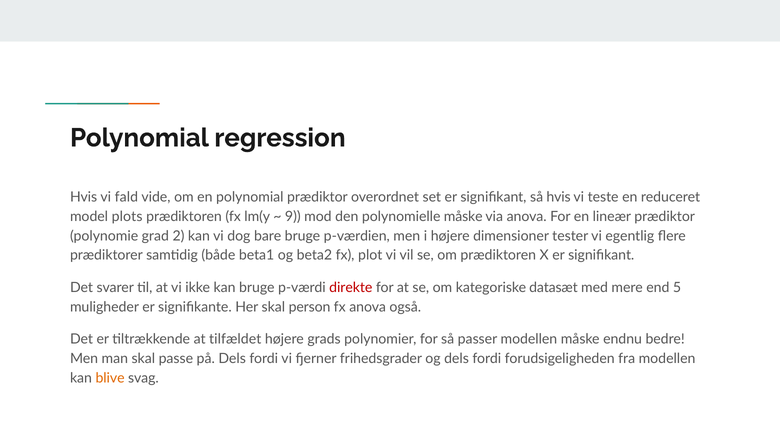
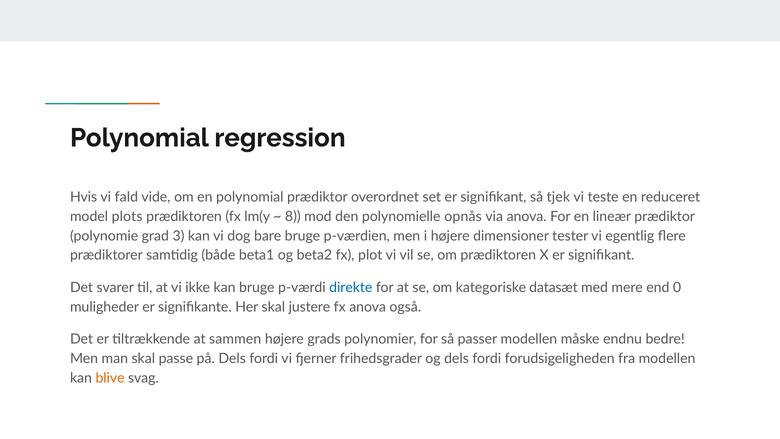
så hvis: hvis -> tjek (558, 197)
9: 9 -> 8 (293, 216)
polynomielle måske: måske -> opnås (463, 216)
2: 2 -> 3 (178, 236)
direkte colour: red -> blue (351, 287)
5: 5 -> 0 (677, 287)
person: person -> justere (310, 307)
tilfældet: tilfældet -> sammen (235, 339)
